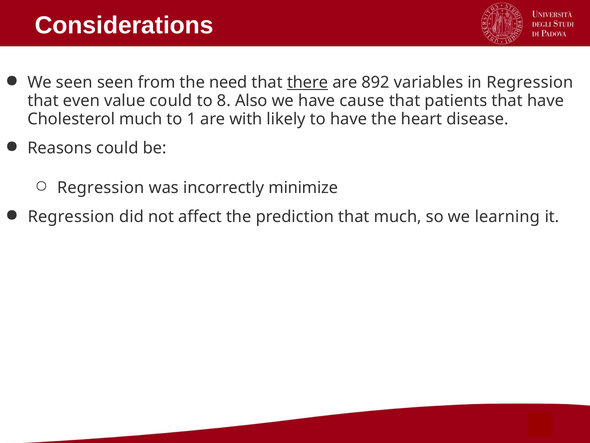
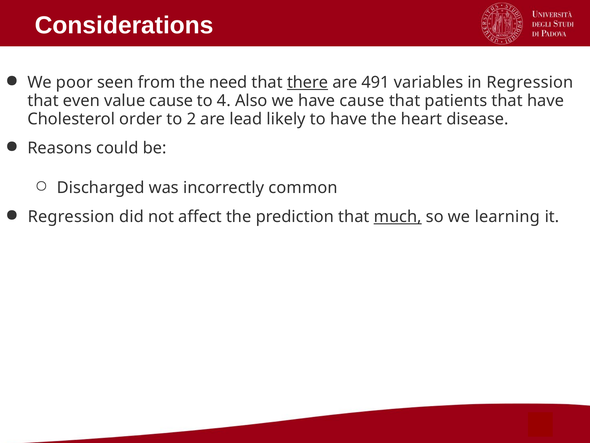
We seen: seen -> poor (74, 82)
892: 892 -> 491 (376, 82)
value could: could -> cause (171, 101)
8: 8 -> 4 (224, 101)
Cholesterol much: much -> order (141, 119)
1: 1 -> 2 (191, 119)
with: with -> lead (246, 119)
Regression: Regression -> Discharged (101, 187)
minimize: minimize -> common (303, 187)
much underline: none -> present (398, 216)
